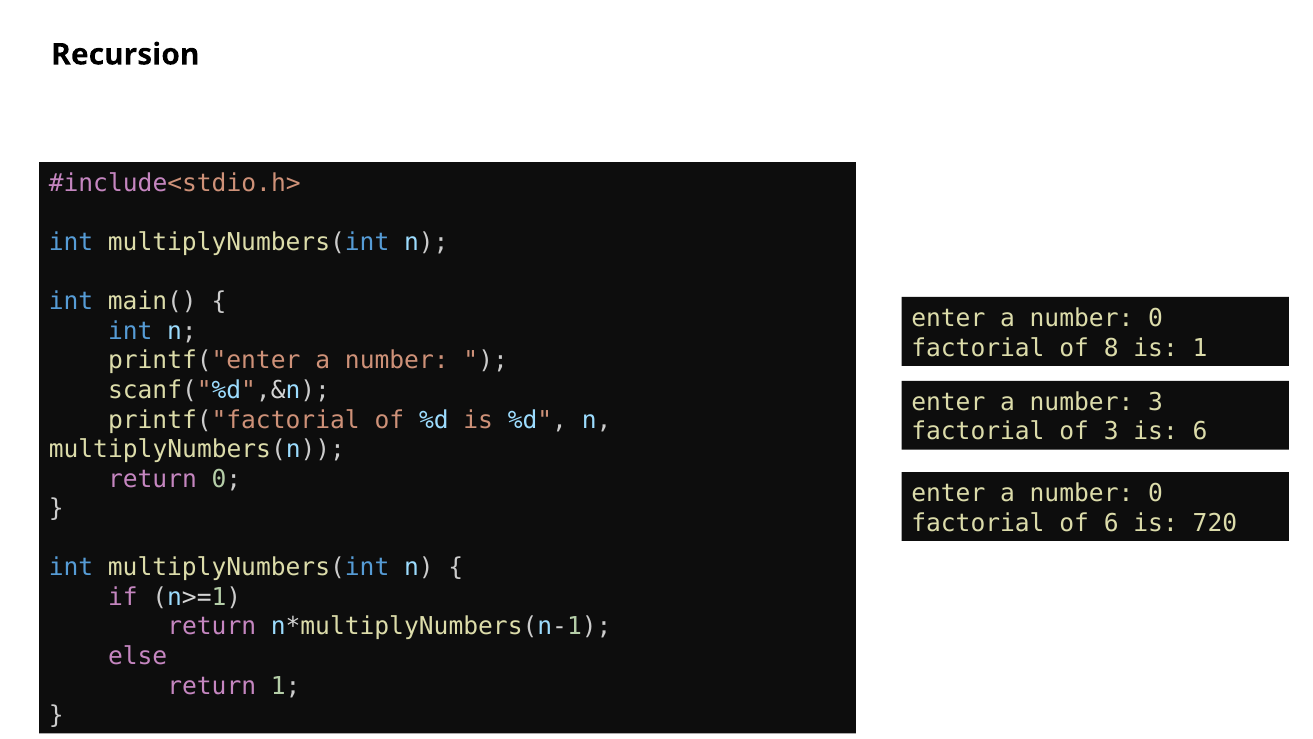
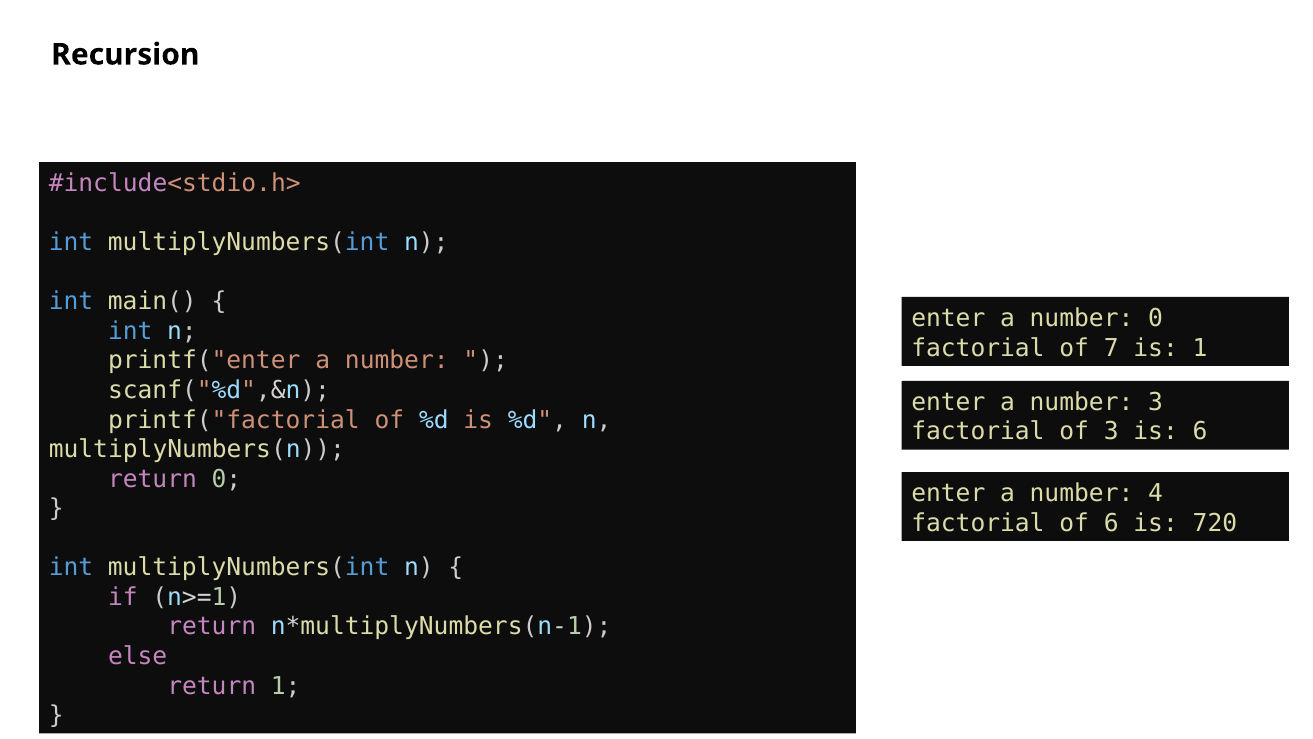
8: 8 -> 7 (1111, 348)
0: 0 -> 4 (1156, 493)
